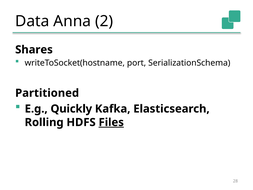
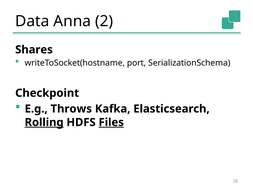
Partitioned: Partitioned -> Checkpoint (47, 93)
Quickly: Quickly -> Throws (71, 109)
Rolling underline: none -> present (44, 122)
